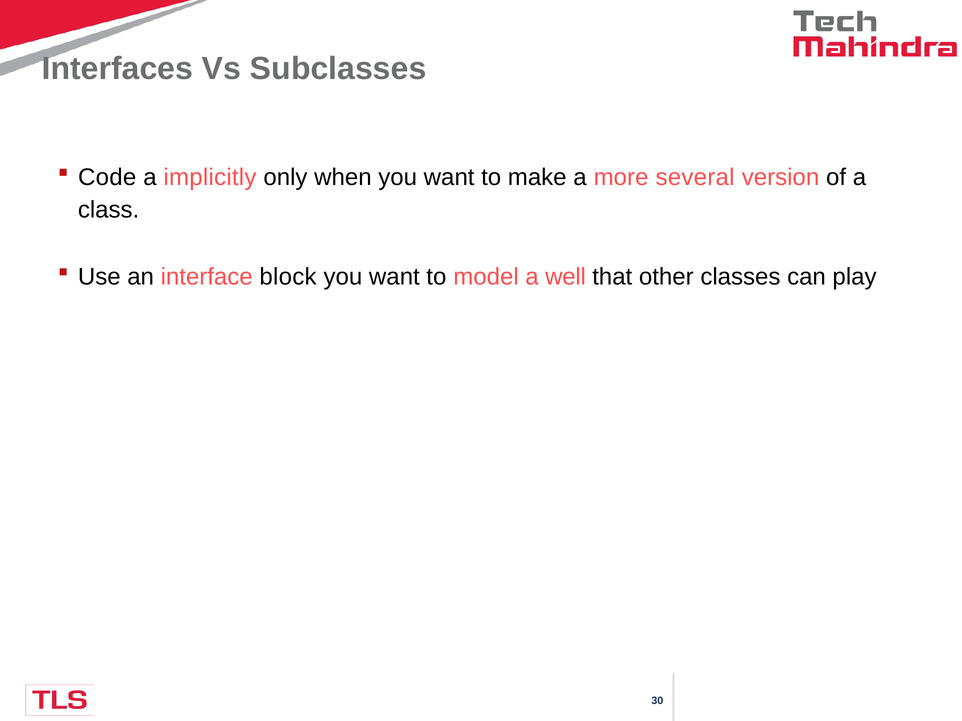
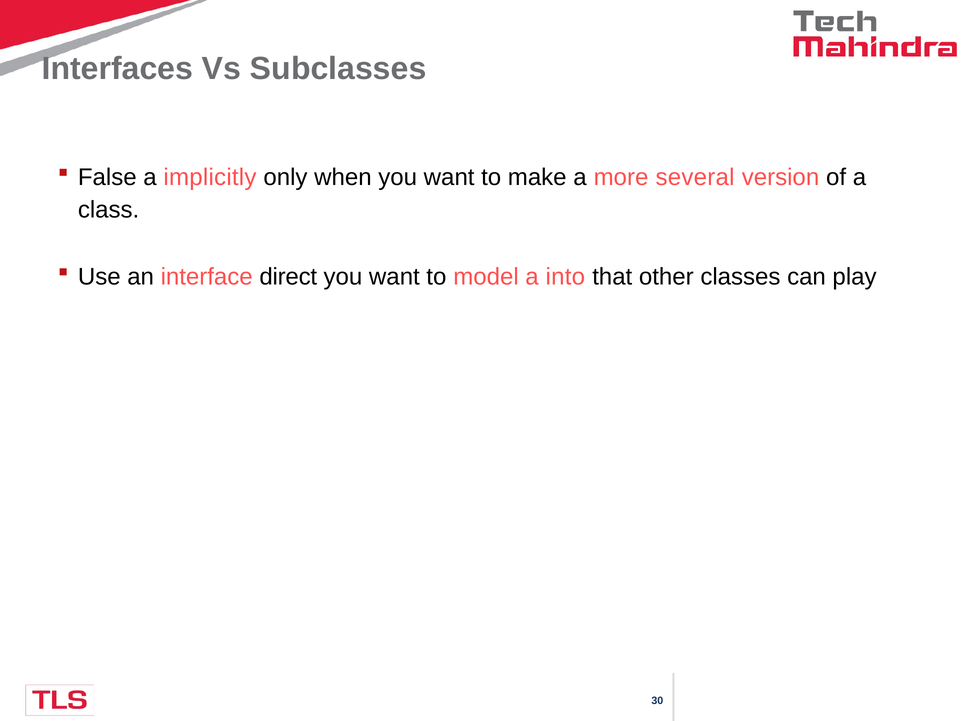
Code: Code -> False (107, 177)
block: block -> direct (288, 277)
well: well -> into (565, 277)
